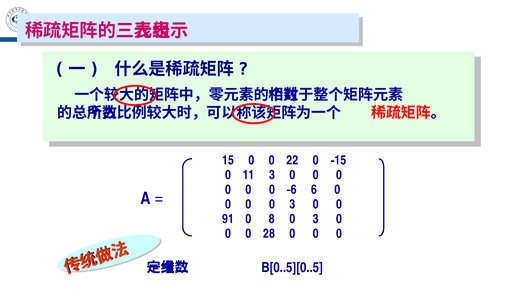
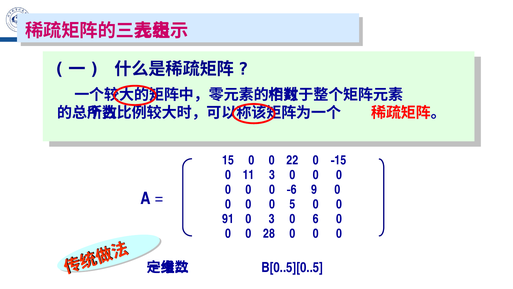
6: 6 -> 9 (314, 189)
0 0 3: 3 -> 5 (292, 204)
0 8: 8 -> 3 (272, 219)
3: 3 -> 6 (316, 219)
